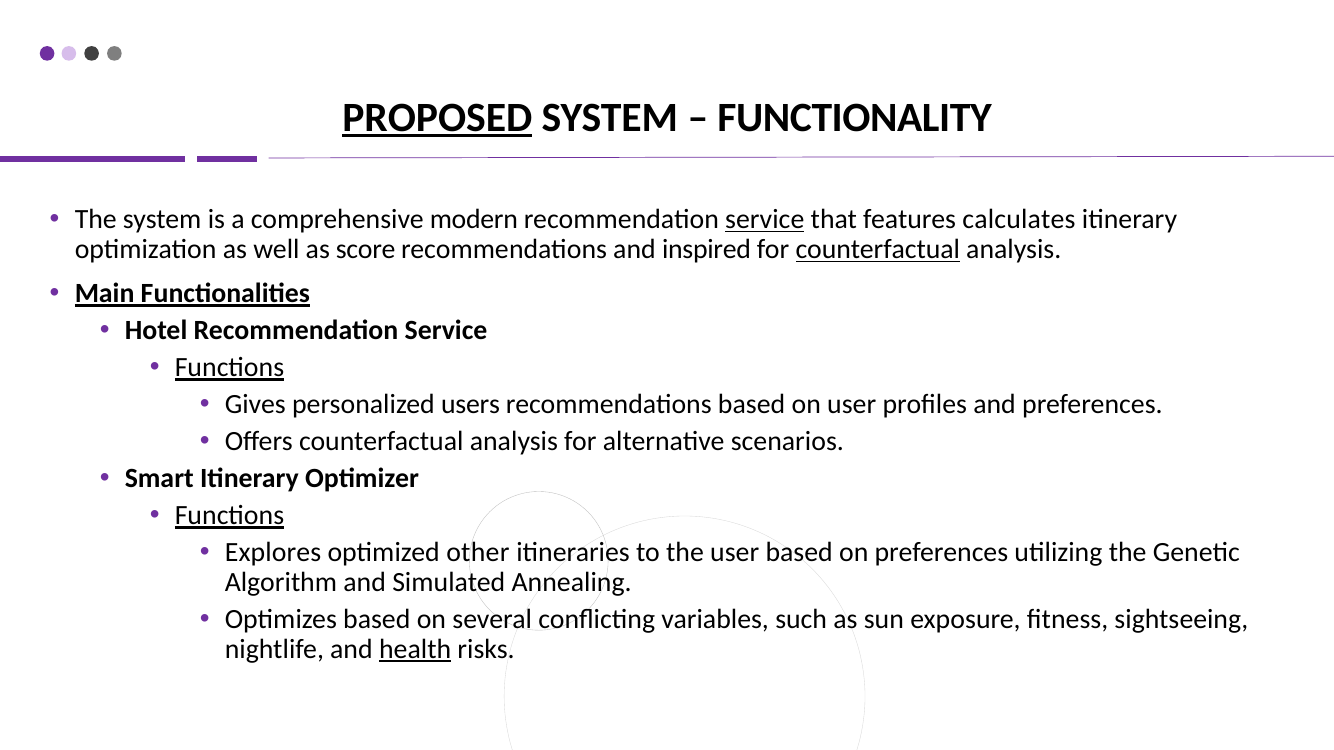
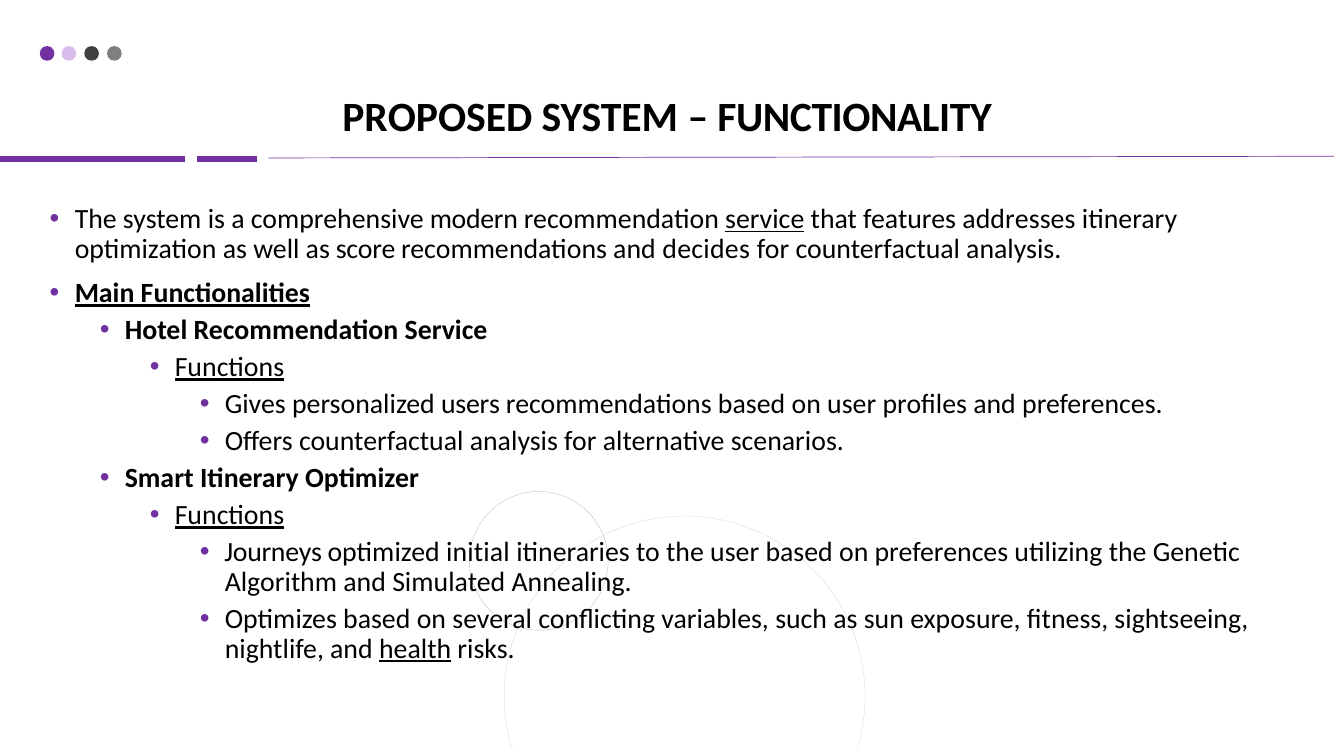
PROPOSED underline: present -> none (437, 118)
calculates: calculates -> addresses (1019, 220)
inspired: inspired -> decides (706, 250)
counterfactual underline: present -> none (878, 250)
Explores: Explores -> Journeys (273, 553)
other: other -> initial (478, 553)
